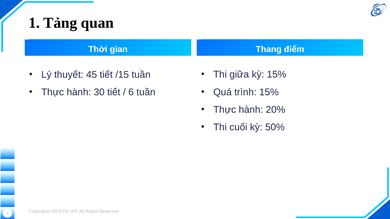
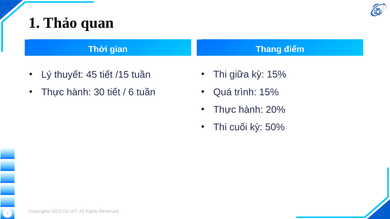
Tảng: Tảng -> Thảo (60, 23)
